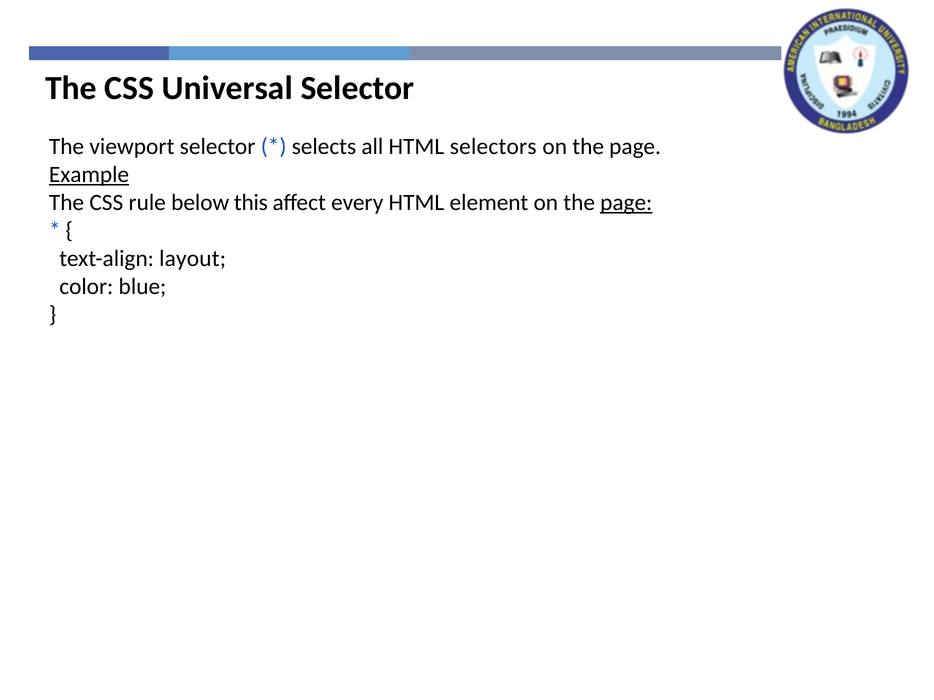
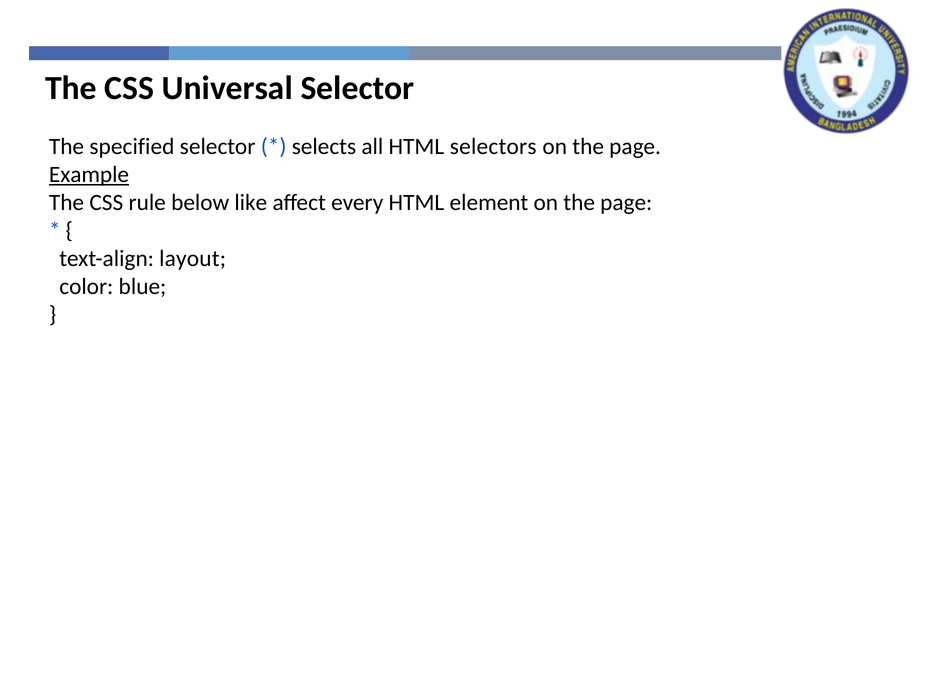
viewport: viewport -> specified (132, 147)
this: this -> like (251, 203)
page underline: present -> none (626, 203)
